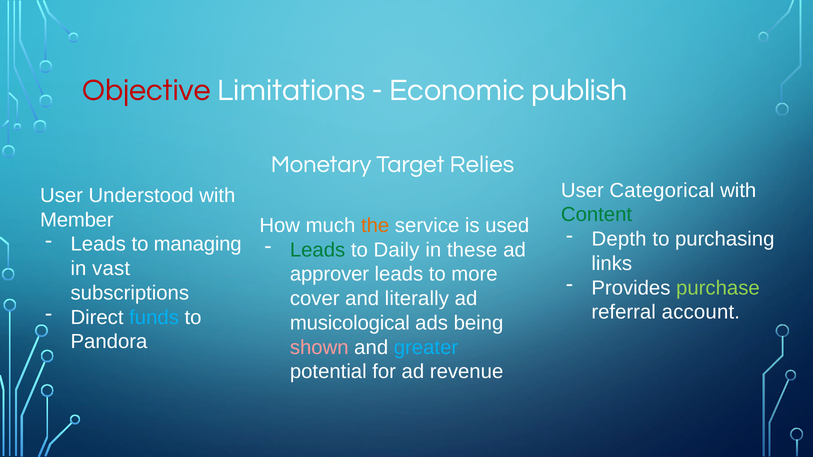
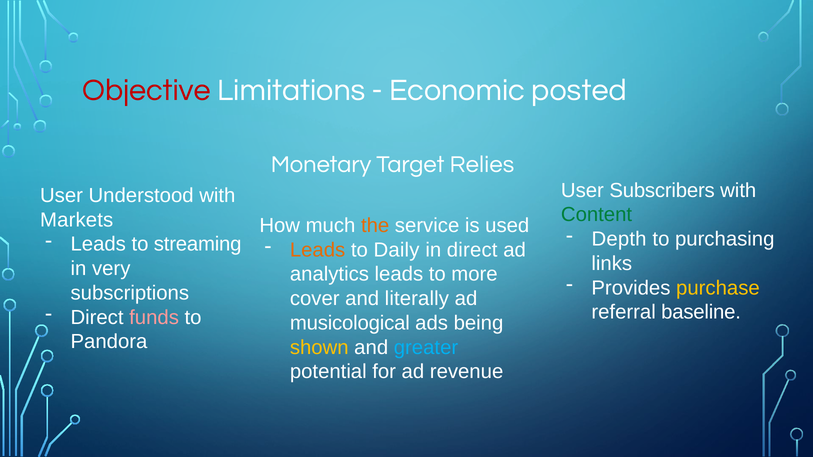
publish: publish -> posted (579, 90)
Categorical: Categorical -> Subscribers (662, 190)
Member: Member -> Markets (77, 220)
managing: managing -> streaming (198, 244)
Leads colour: green -> orange (318, 250)
in these: these -> direct (472, 250)
vast: vast -> very (111, 269)
approver: approver -> analytics (329, 274)
purchase colour: light green -> yellow (718, 288)
account: account -> baseline (701, 312)
funds colour: light blue -> pink (154, 318)
shown colour: pink -> yellow (319, 348)
